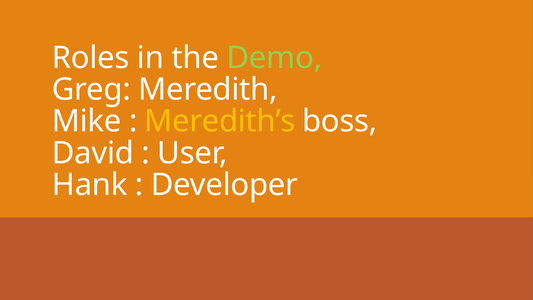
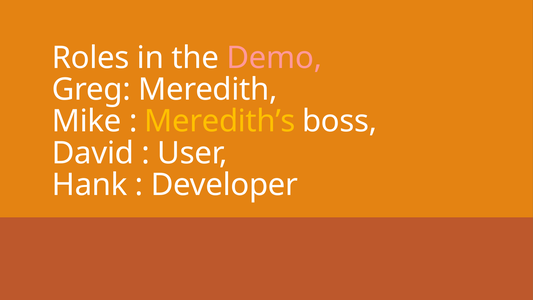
Demo colour: light green -> pink (274, 58)
